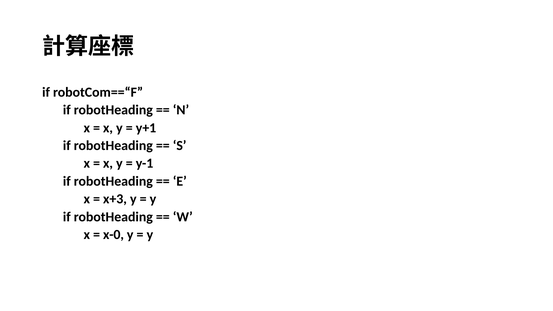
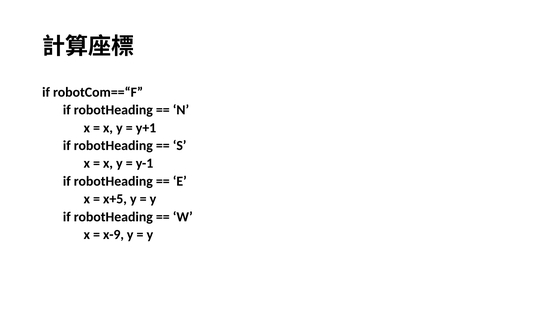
x+3: x+3 -> x+5 (115, 199)
x-0: x-0 -> x-9 (113, 235)
